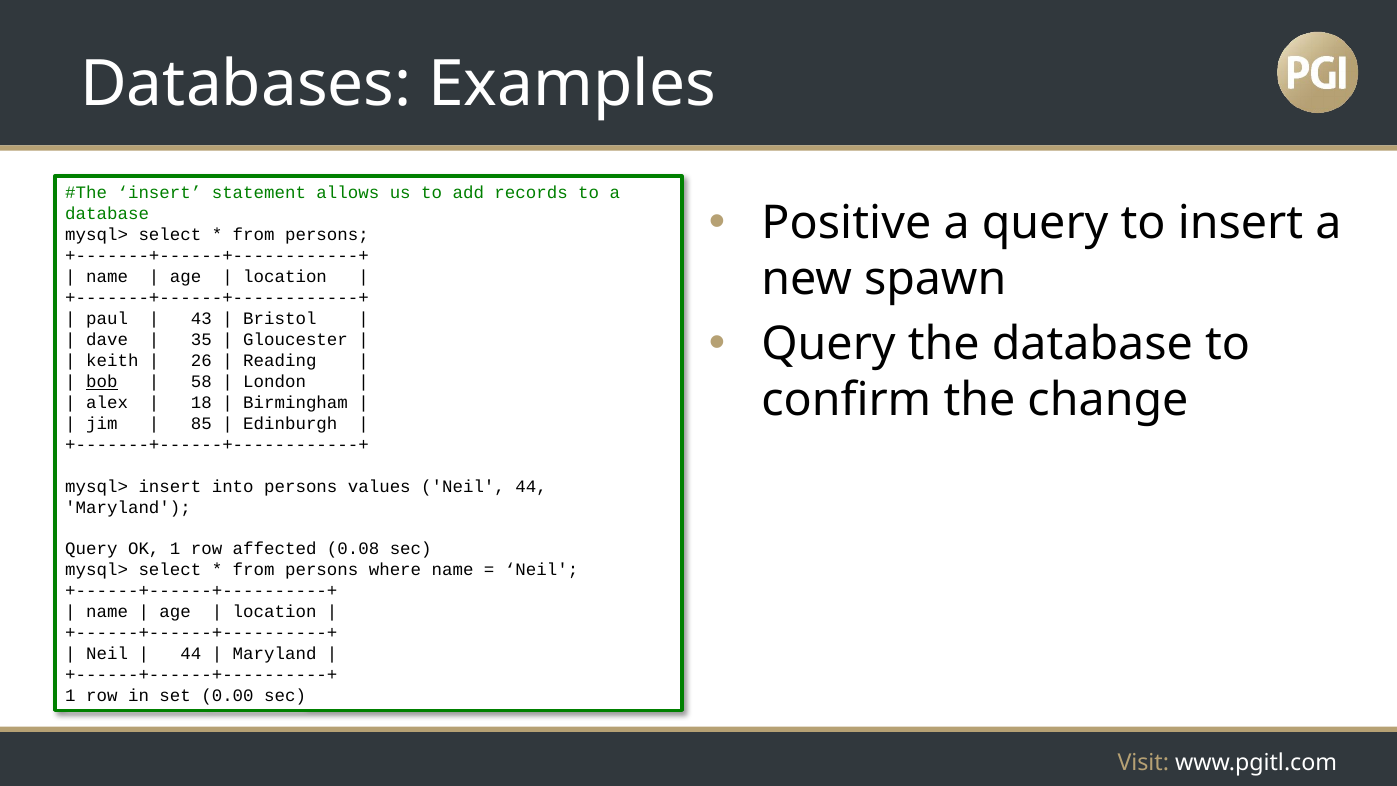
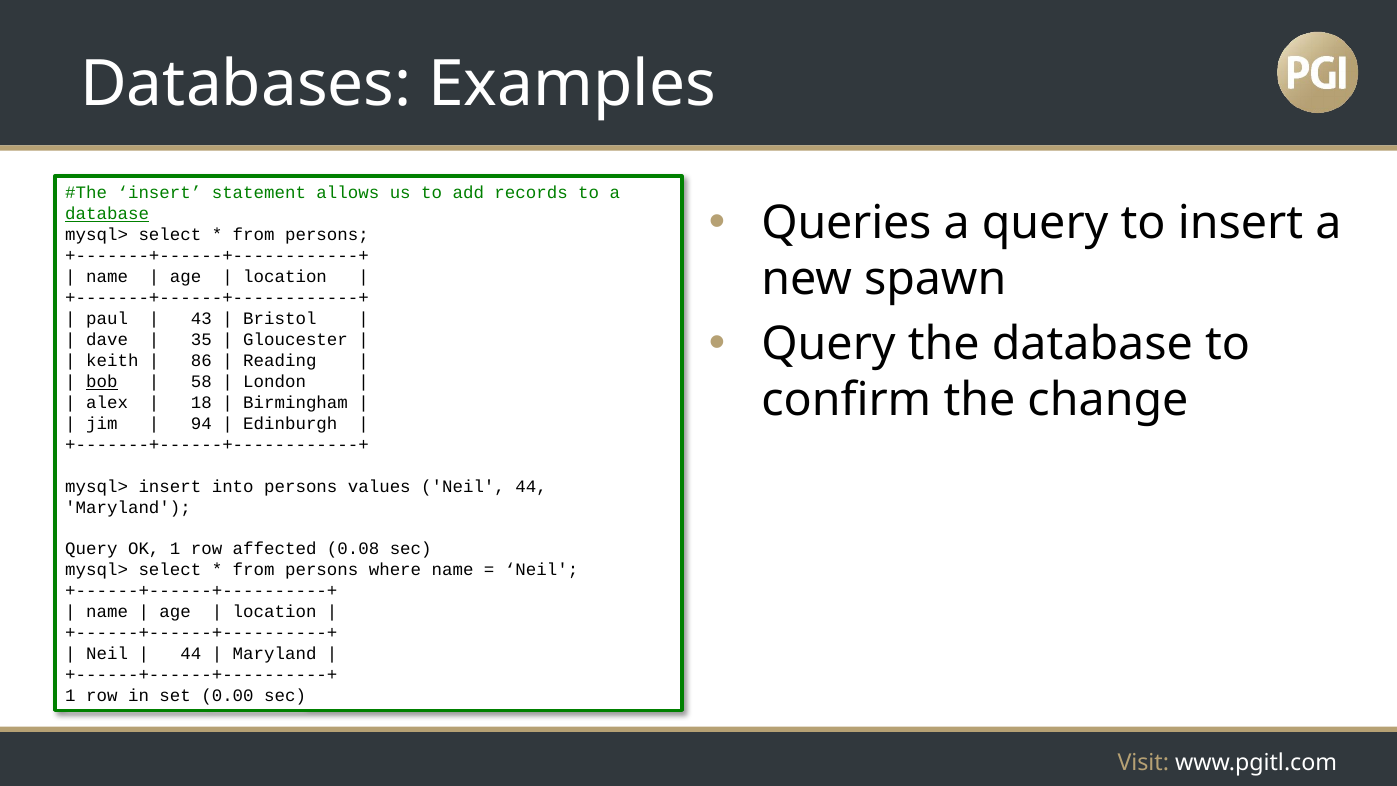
Positive: Positive -> Queries (846, 223)
database underline: none -> present (107, 214)
26: 26 -> 86 (201, 360)
85: 85 -> 94 (201, 423)
